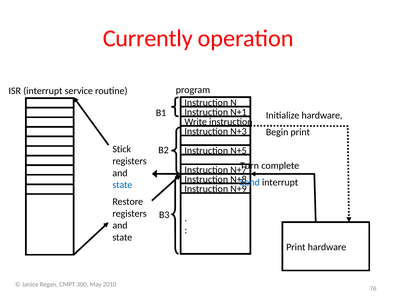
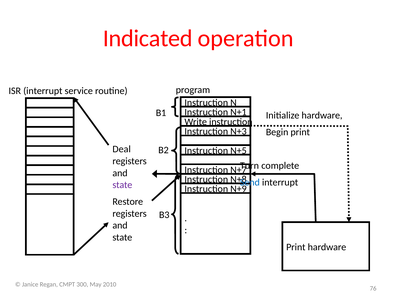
Currently: Currently -> Indicated (148, 38)
Stick: Stick -> Deal (122, 149)
state colour: blue -> purple (122, 185)
